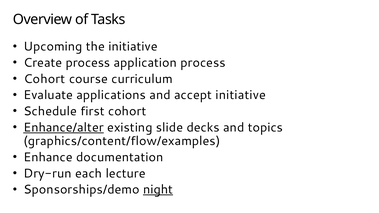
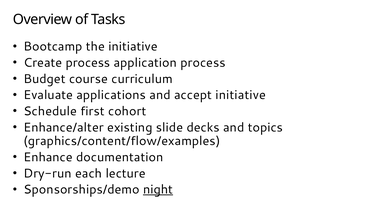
Upcoming: Upcoming -> Bootcamp (53, 47)
Cohort: Cohort -> Budget (44, 79)
Enhance/alter underline: present -> none (64, 127)
